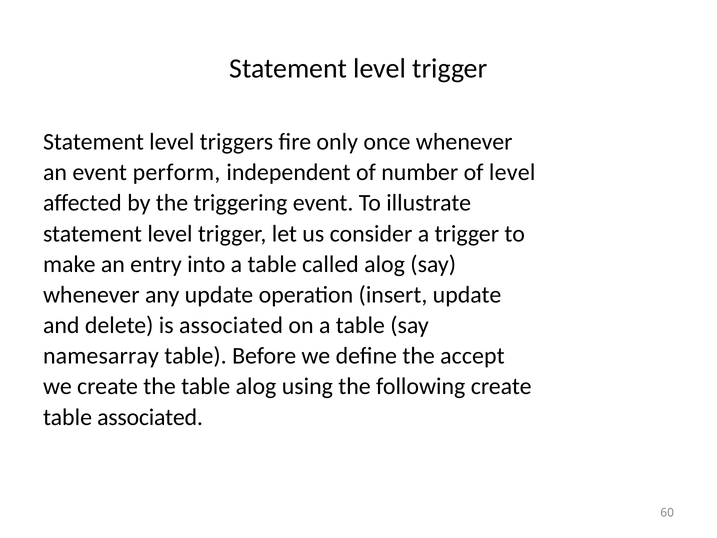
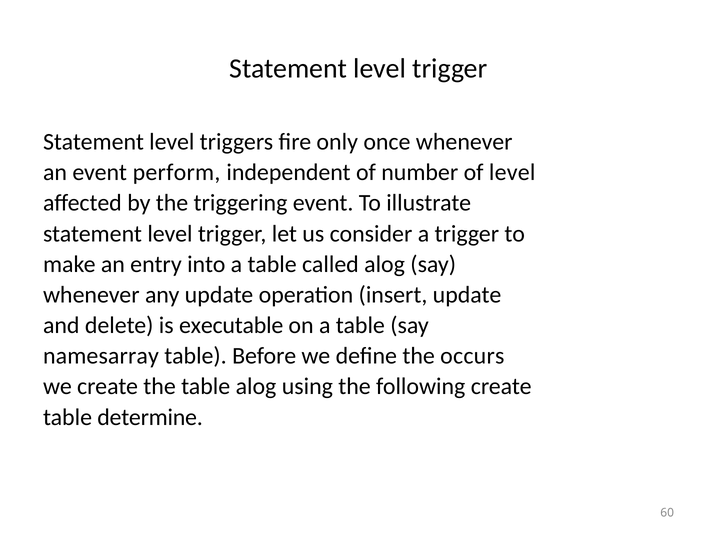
is associated: associated -> executable (231, 325)
accept: accept -> occurs (472, 356)
table associated: associated -> determine (150, 417)
